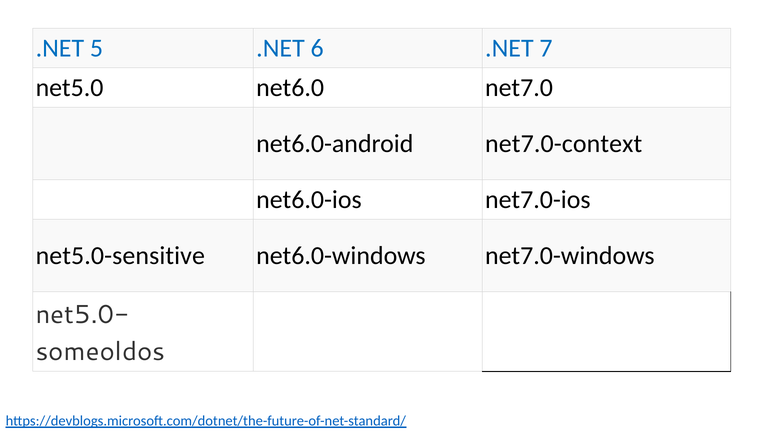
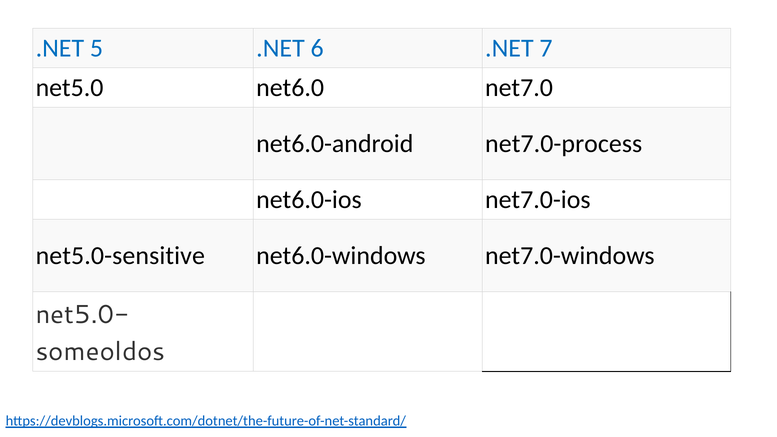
net7.0-context: net7.0-context -> net7.0-process (564, 144)
